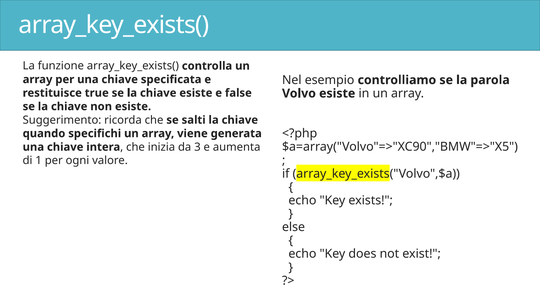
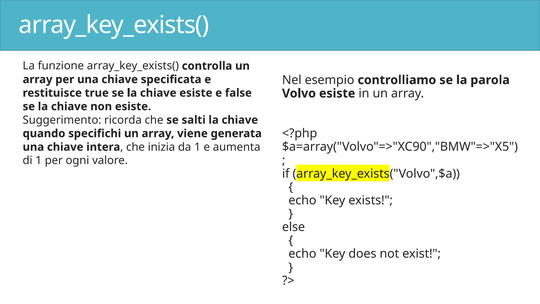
da 3: 3 -> 1 (197, 147)
